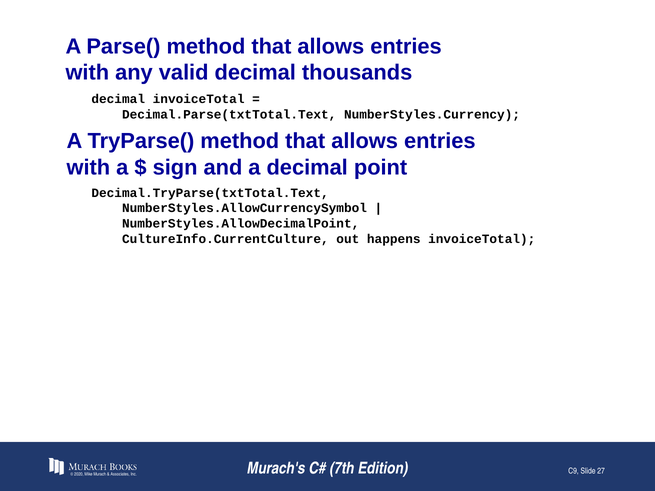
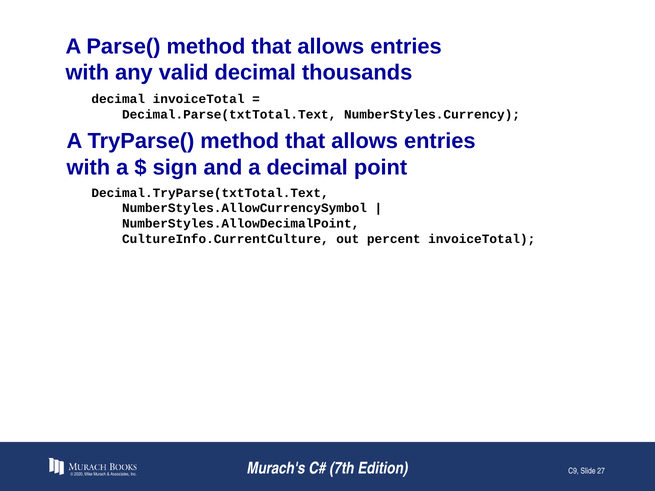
happens: happens -> percent (394, 239)
